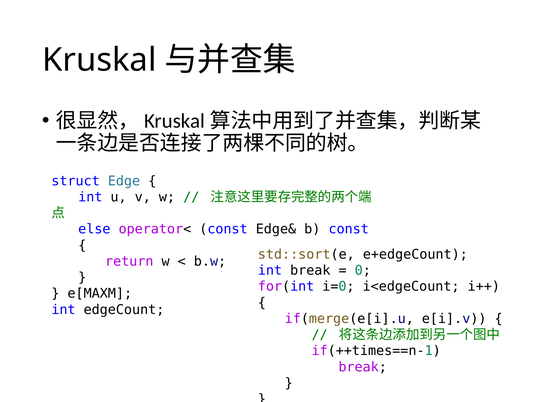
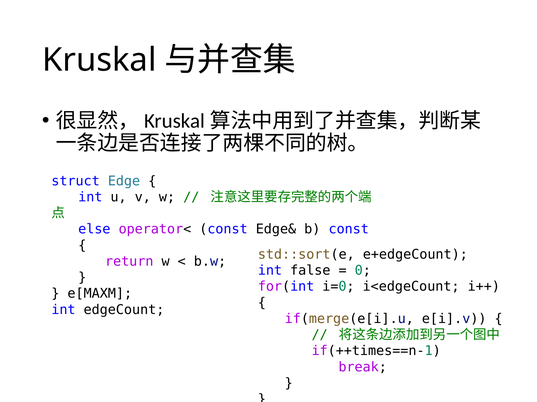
int break: break -> false (310, 271)
